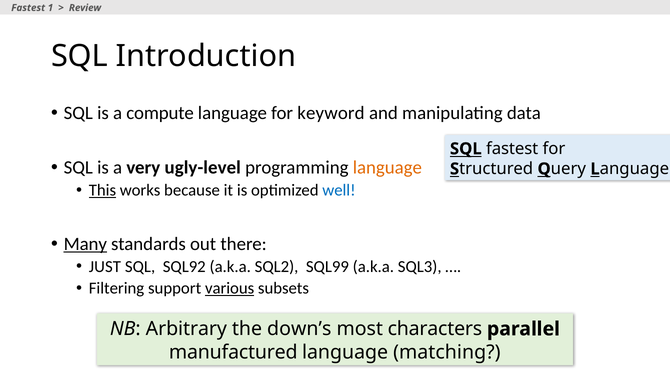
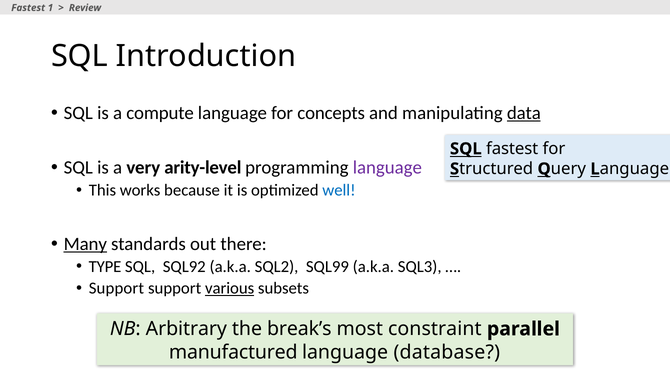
keyword: keyword -> concepts (331, 113)
data underline: none -> present (524, 113)
ugly-level: ugly-level -> arity-level (203, 168)
language colour: orange -> purple (387, 168)
This underline: present -> none (102, 190)
JUST: JUST -> TYPE (105, 267)
Filtering: Filtering -> Support (116, 288)
down’s: down’s -> break’s (299, 329)
characters: characters -> constraint (435, 329)
matching: matching -> database (447, 352)
